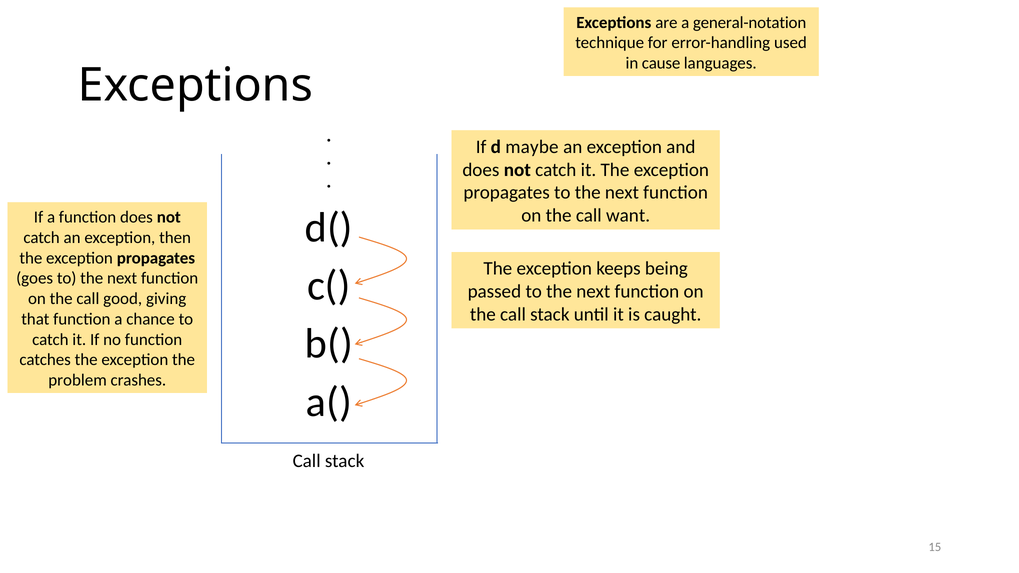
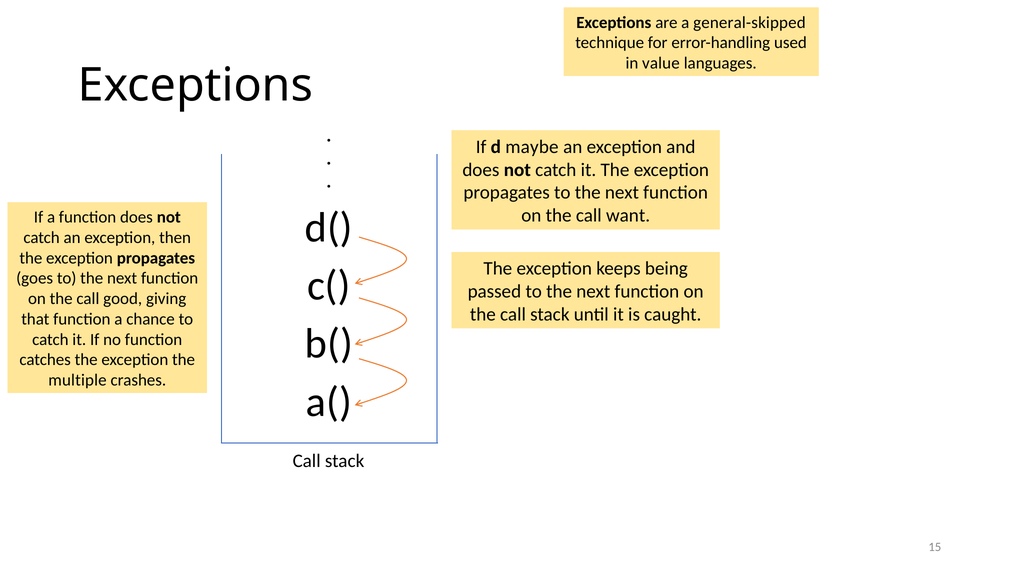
general-notation: general-notation -> general-skipped (749, 22)
cause: cause -> value (661, 63)
problem: problem -> multiple (77, 380)
